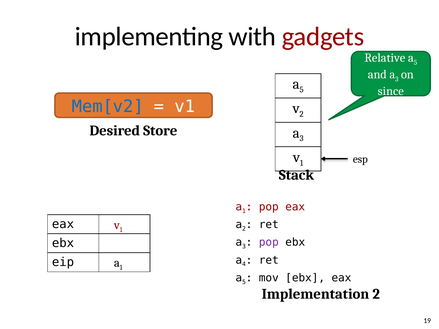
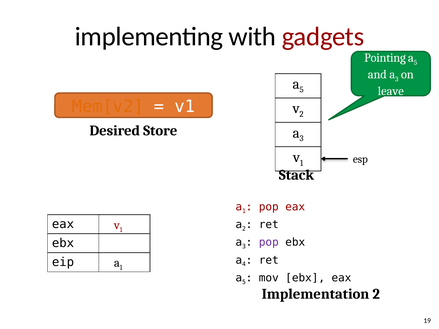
Relative: Relative -> Pointing (385, 58)
since: since -> leave (391, 91)
Mem[v2 colour: blue -> orange (108, 107)
